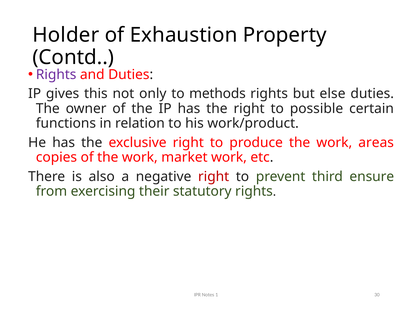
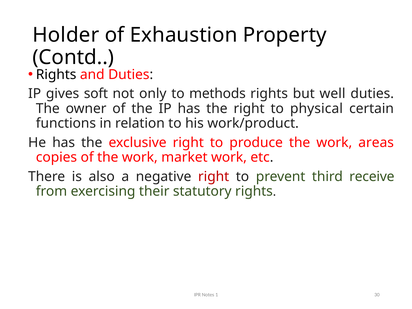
Rights colour: purple -> black (56, 75)
this: this -> soft (96, 94)
else: else -> well (333, 94)
possible: possible -> physical (316, 109)
ensure: ensure -> receive (372, 176)
